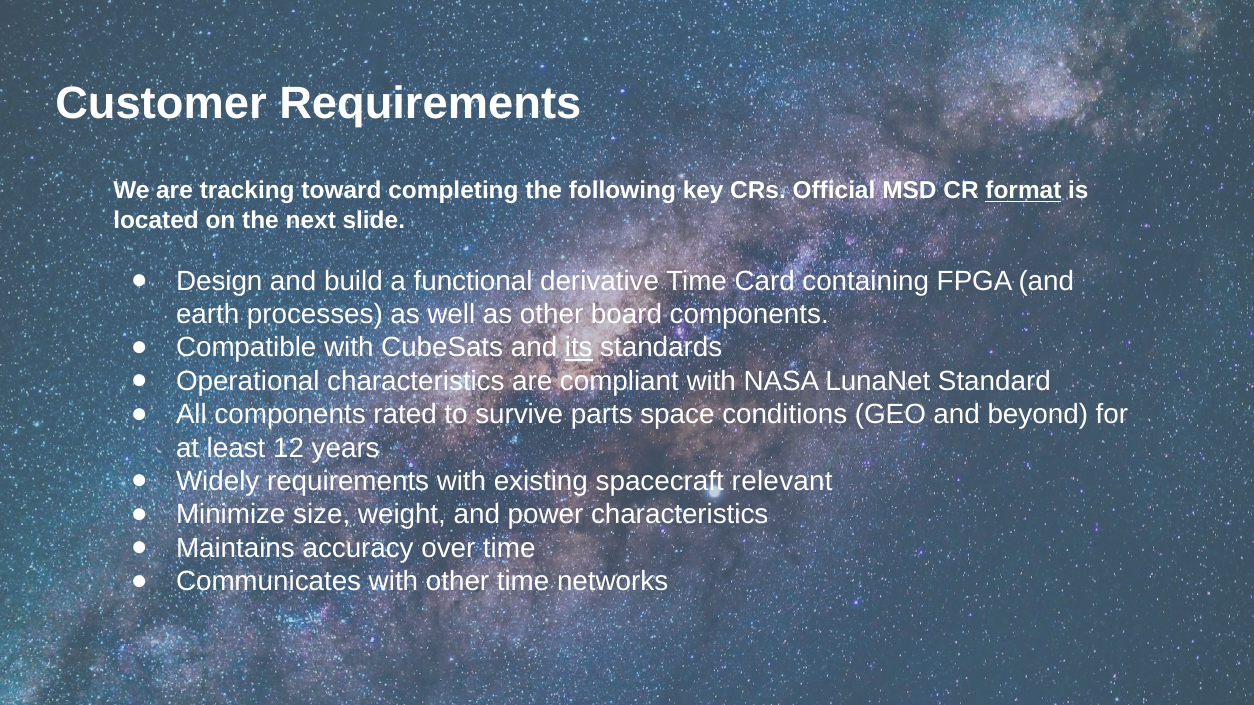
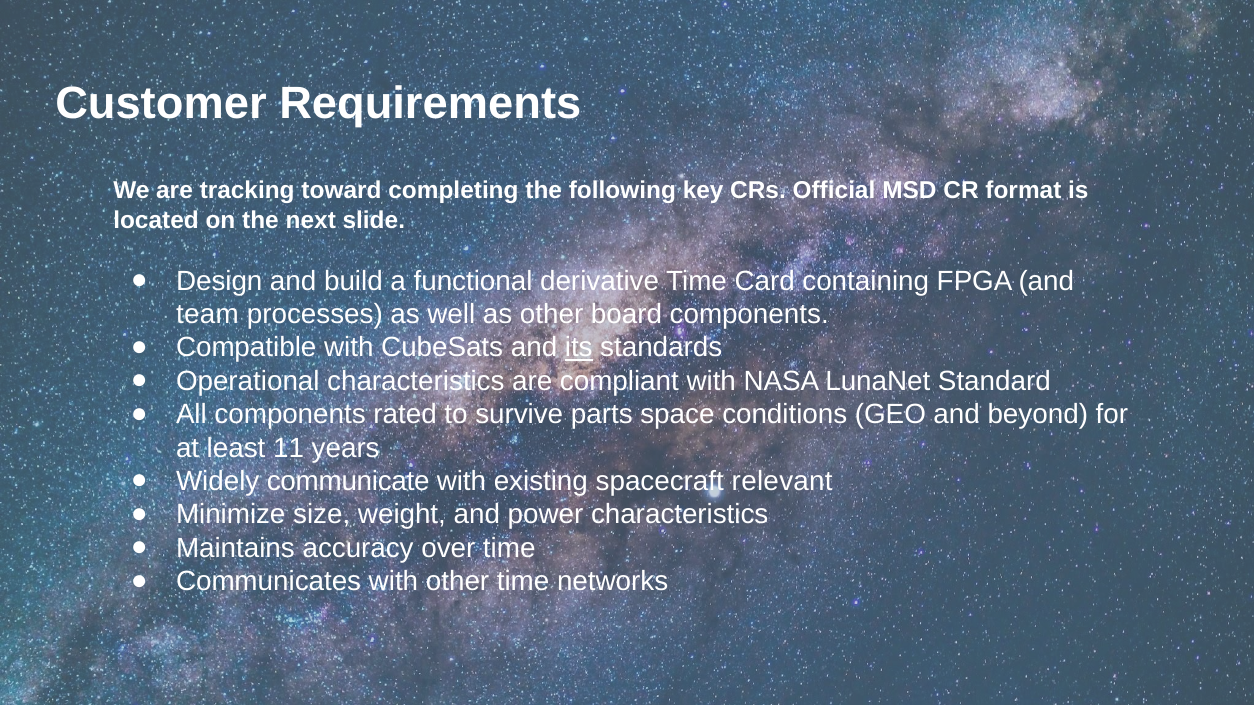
format underline: present -> none (1023, 191)
earth: earth -> team (207, 314)
12: 12 -> 11 (289, 448)
Widely requirements: requirements -> communicate (348, 482)
